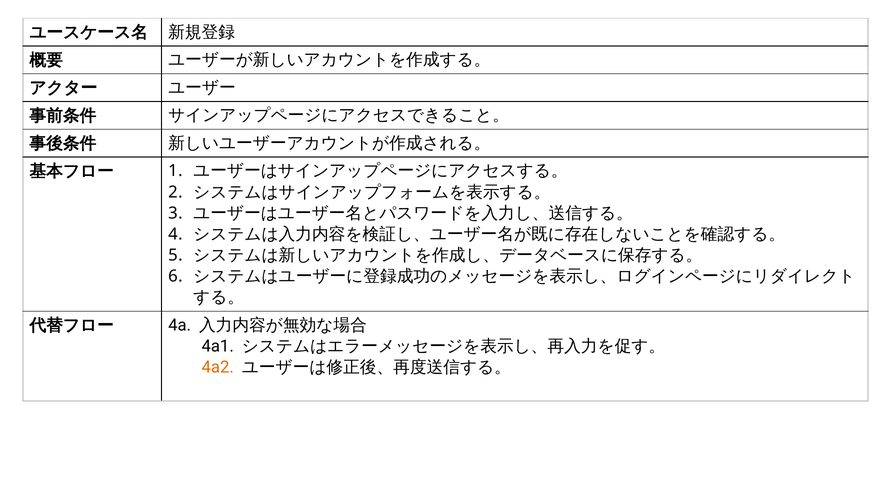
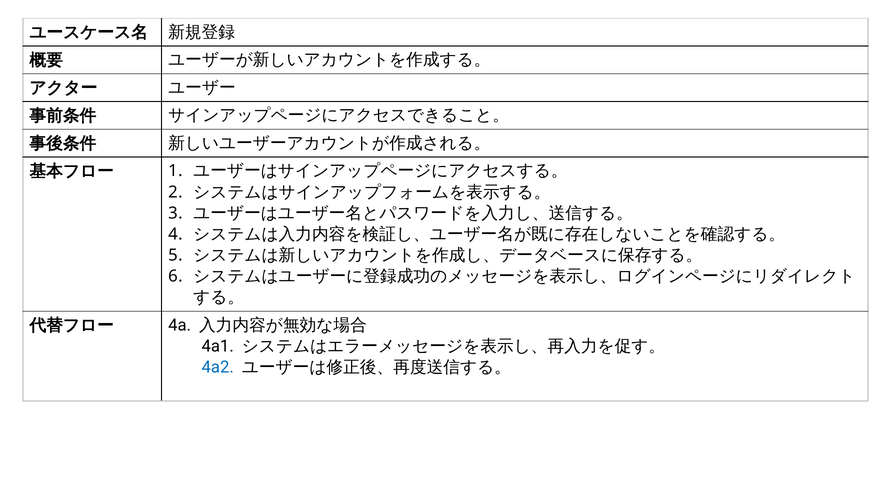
4a2 colour: orange -> blue (218, 367)
